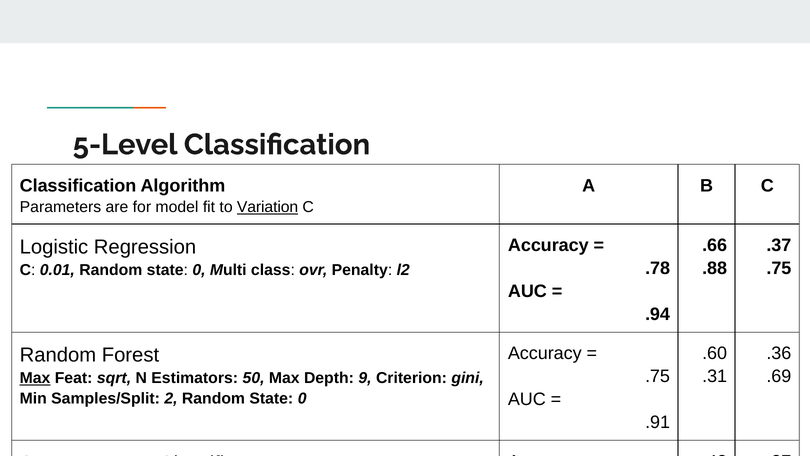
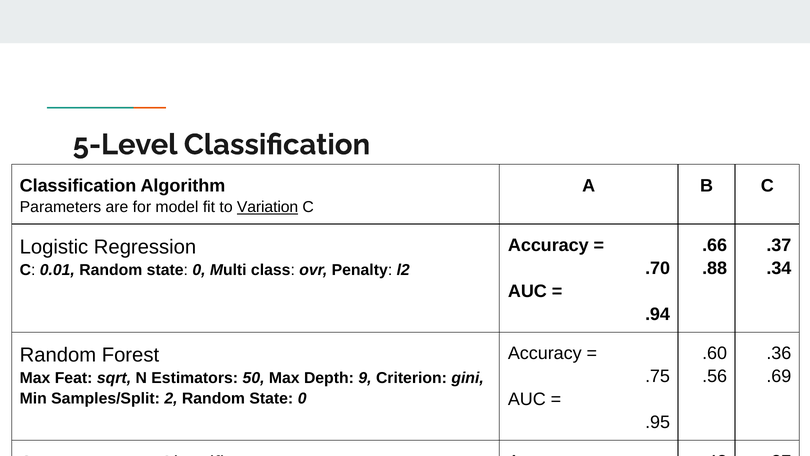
.78: .78 -> .70 (658, 268)
.75: .75 -> .34 (779, 268)
.31: .31 -> .56 (715, 376)
Max underline: present -> none (35, 378)
.91: .91 -> .95 (658, 422)
